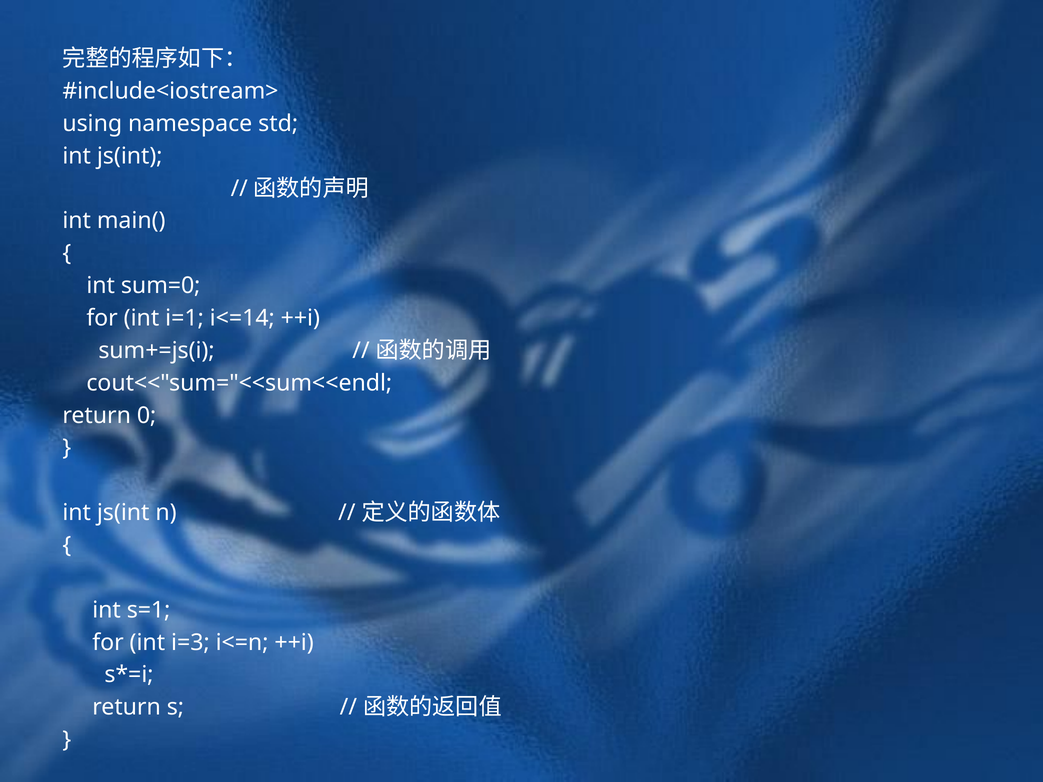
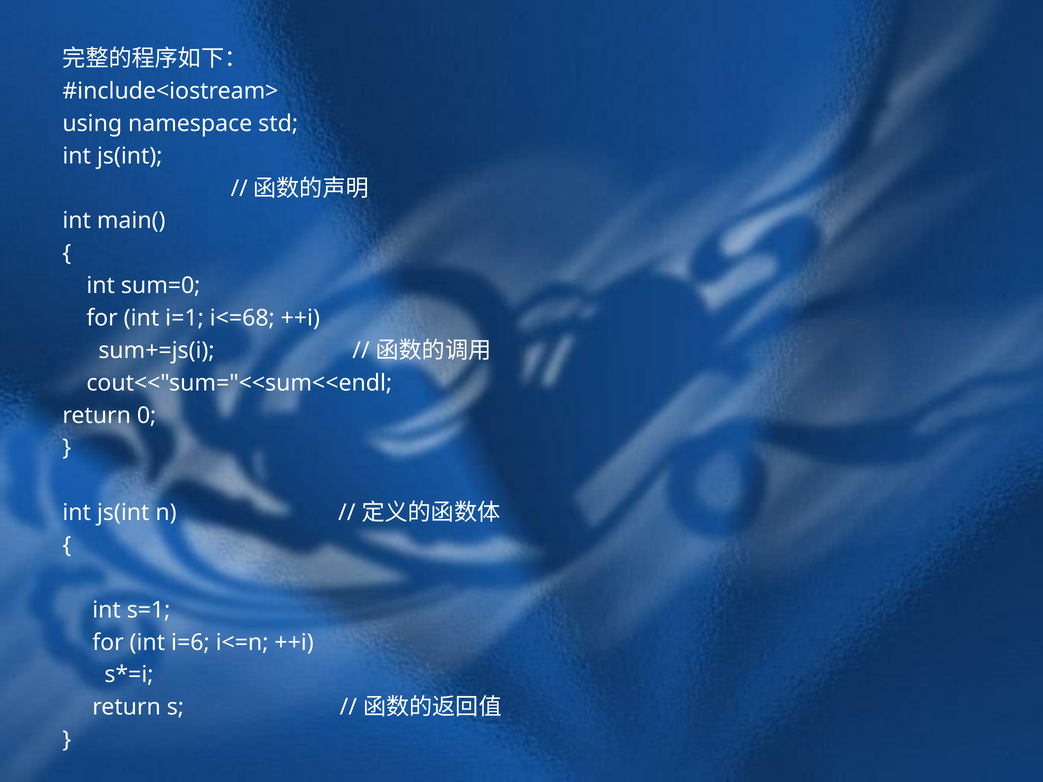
i<=14: i<=14 -> i<=68 (242, 318)
i=3: i=3 -> i=6 (190, 643)
